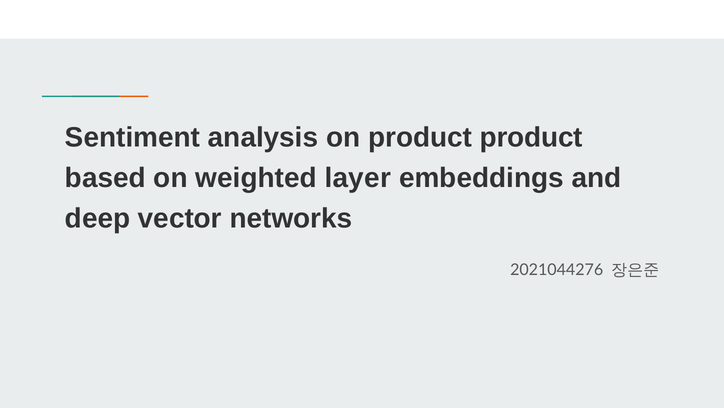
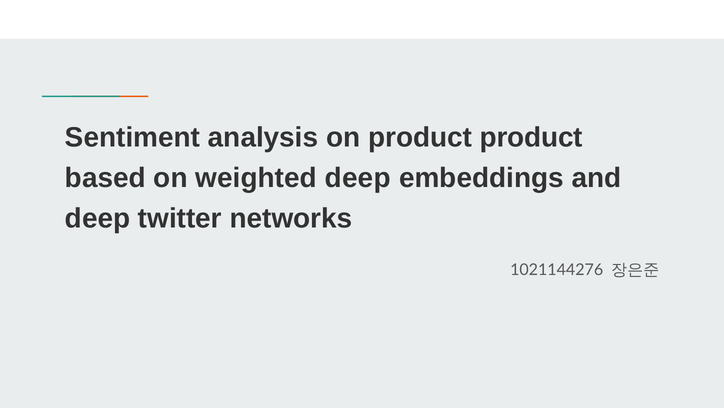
weighted layer: layer -> deep (358, 178)
vector: vector -> twitter (180, 218)
2021044276: 2021044276 -> 1021144276 (557, 269)
